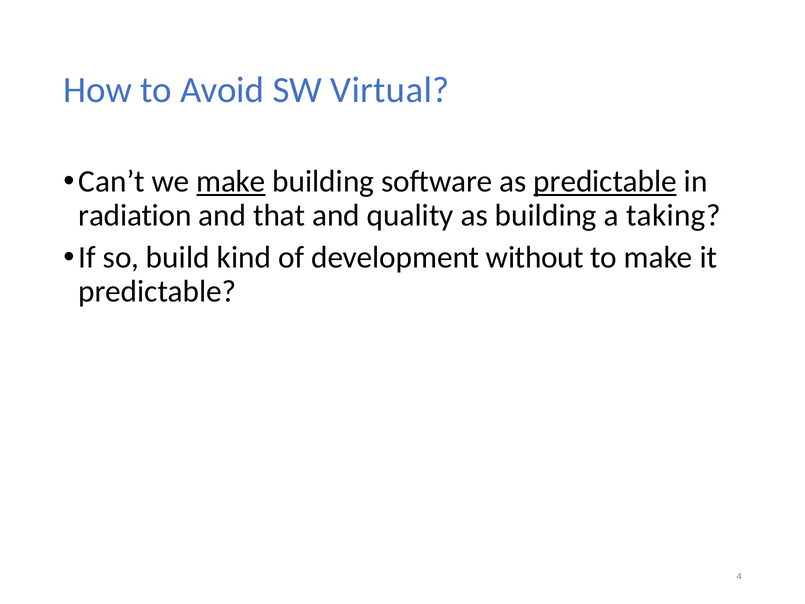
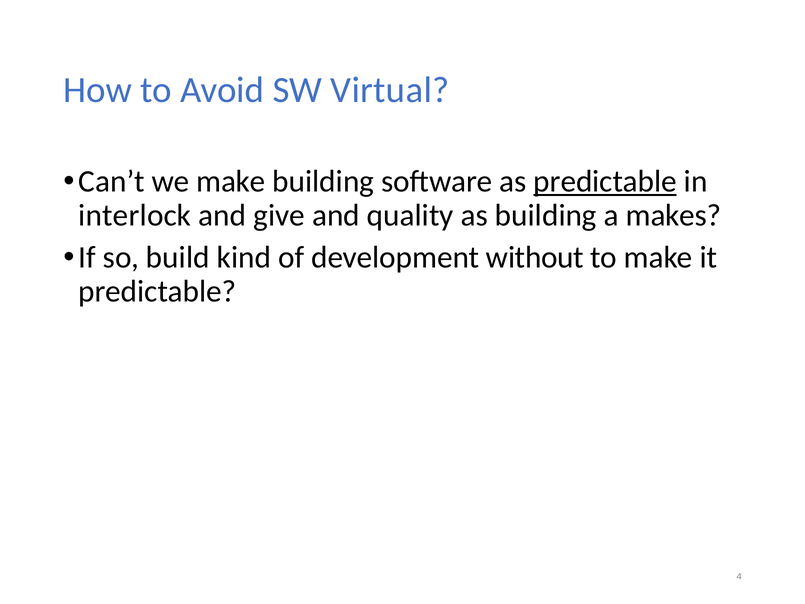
make underline: present -> none (231, 181)
radiation: radiation -> interlock (135, 215)
that: that -> give (279, 215)
taking: taking -> makes (674, 215)
